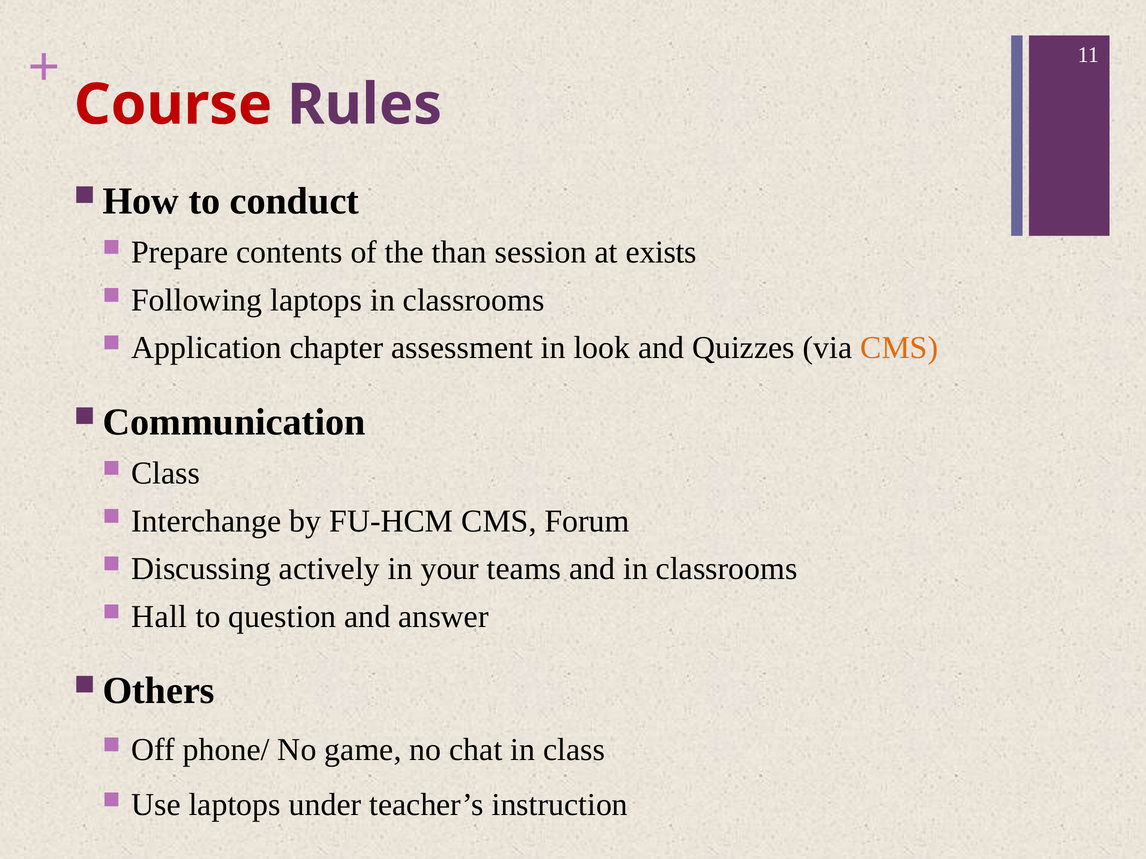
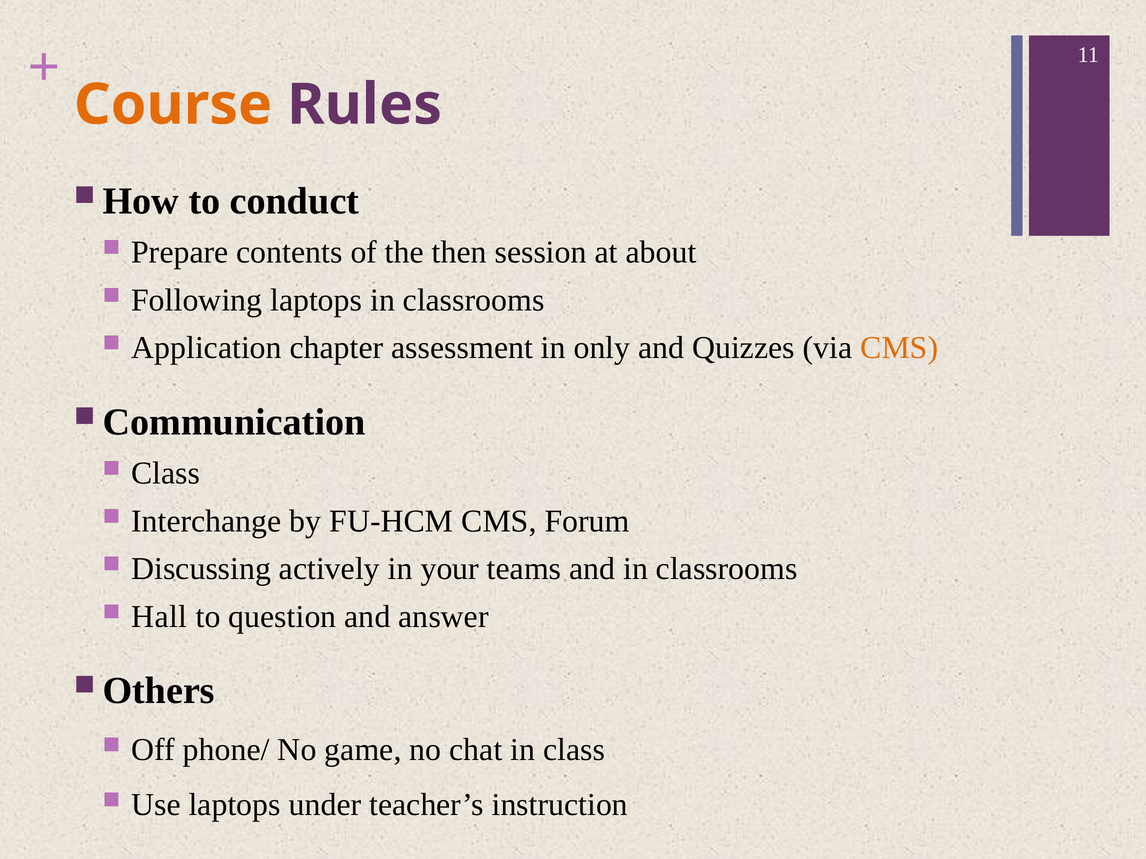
Course colour: red -> orange (173, 105)
than: than -> then (459, 253)
exists: exists -> about (661, 253)
look: look -> only (602, 348)
